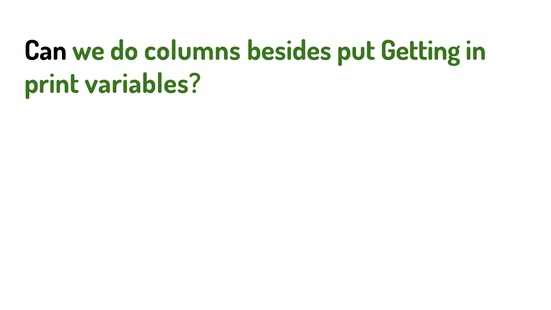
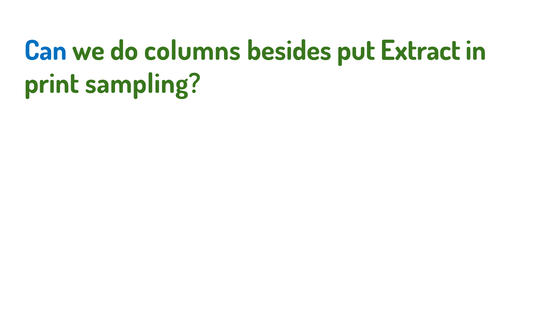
Can colour: black -> blue (46, 51)
Getting: Getting -> Extract (420, 51)
variables: variables -> sampling (143, 84)
